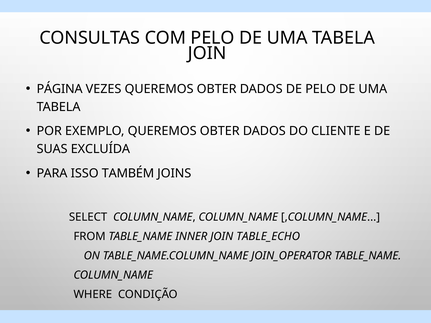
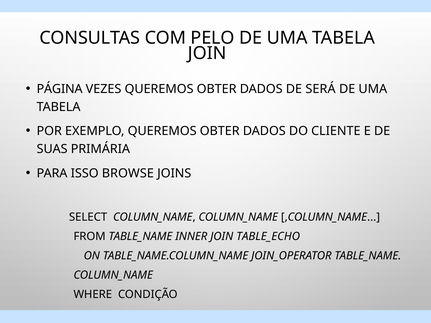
DE PELO: PELO -> SERÁ (320, 89)
EXCLUÍDA: EXCLUÍDA -> PRIMÁRIA (100, 149)
TAMBÉM: TAMBÉM -> BROWSE (128, 173)
